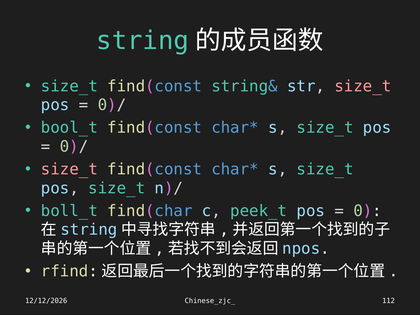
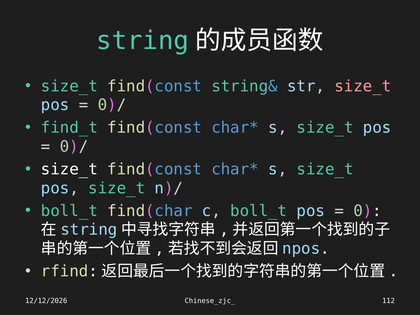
bool_t: bool_t -> find_t (69, 128)
size_t colour: pink -> white (69, 169)
c peek_t: peek_t -> boll_t (259, 211)
